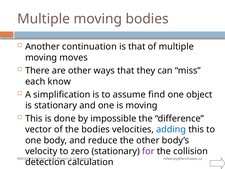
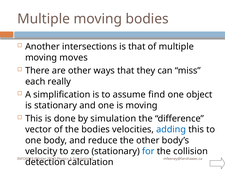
continuation: continuation -> intersections (89, 47)
know: know -> really (59, 81)
by impossible: impossible -> simulation (113, 118)
for colour: purple -> blue (148, 151)
